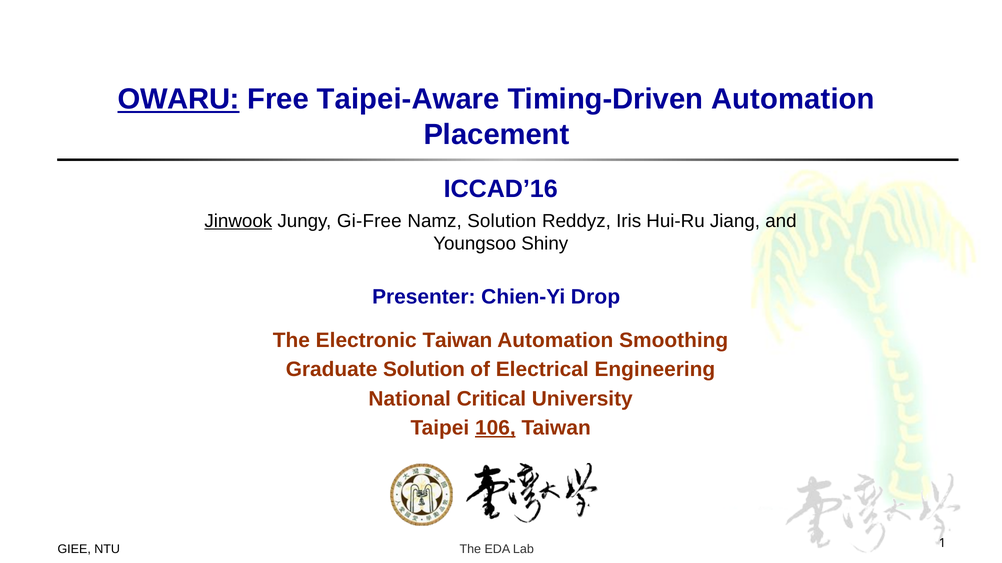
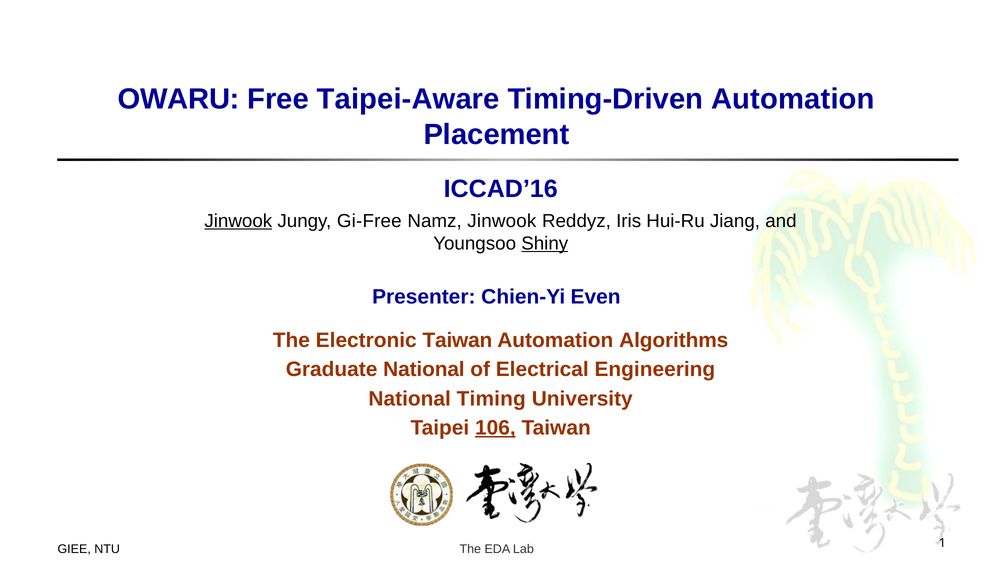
OWARU underline: present -> none (179, 99)
Namz Solution: Solution -> Jinwook (502, 221)
Shiny underline: none -> present (545, 244)
Drop: Drop -> Even (596, 297)
Smoothing: Smoothing -> Algorithms (674, 341)
Graduate Solution: Solution -> National (424, 370)
Critical: Critical -> Timing (491, 399)
